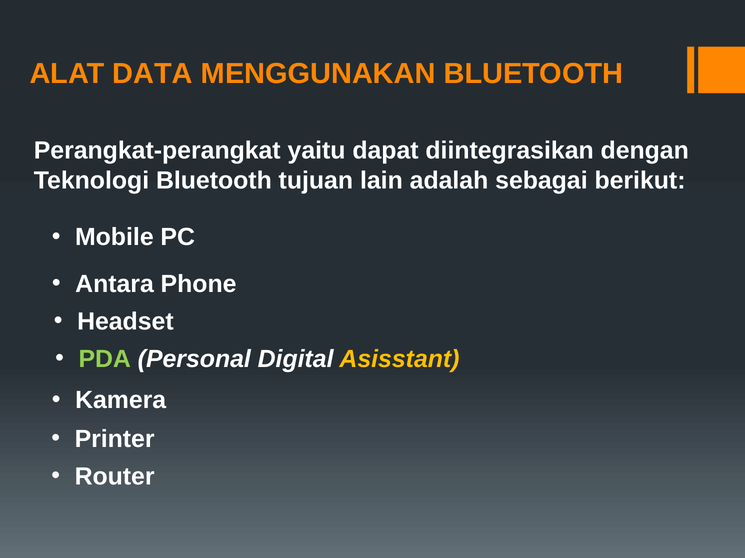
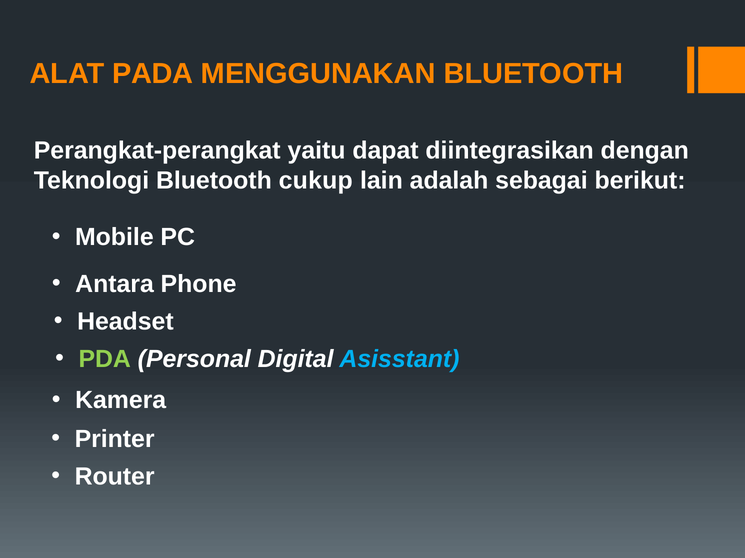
DATA: DATA -> PADA (153, 74)
tujuan: tujuan -> cukup (316, 181)
Asisstant colour: yellow -> light blue (400, 359)
